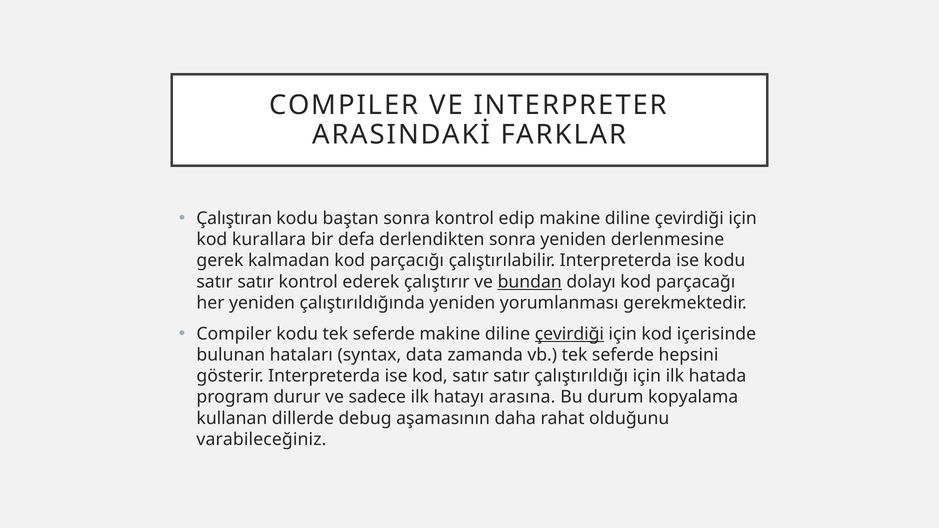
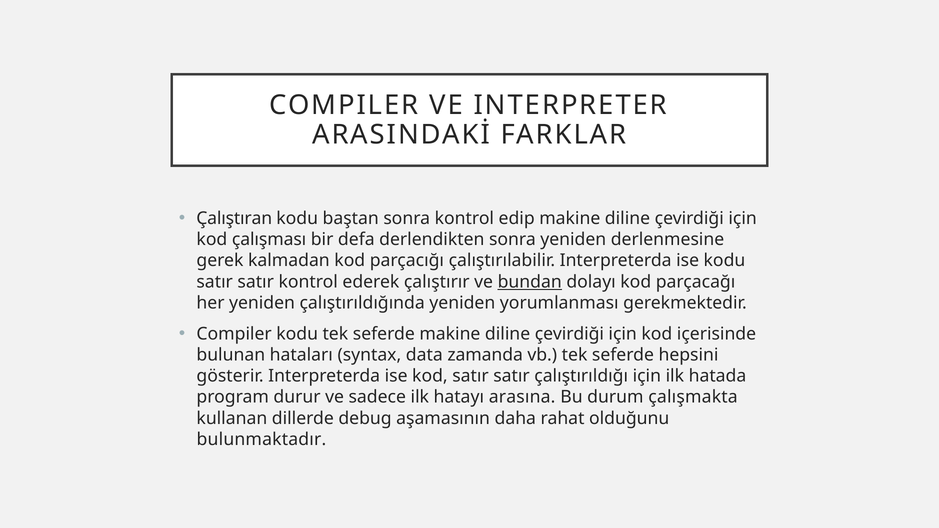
kurallara: kurallara -> çalışması (269, 240)
çevirdiği underline: present -> none (569, 334)
kopyalama: kopyalama -> çalışmakta (693, 397)
varabileceğiniz: varabileceğiniz -> bulunmaktadır (261, 440)
